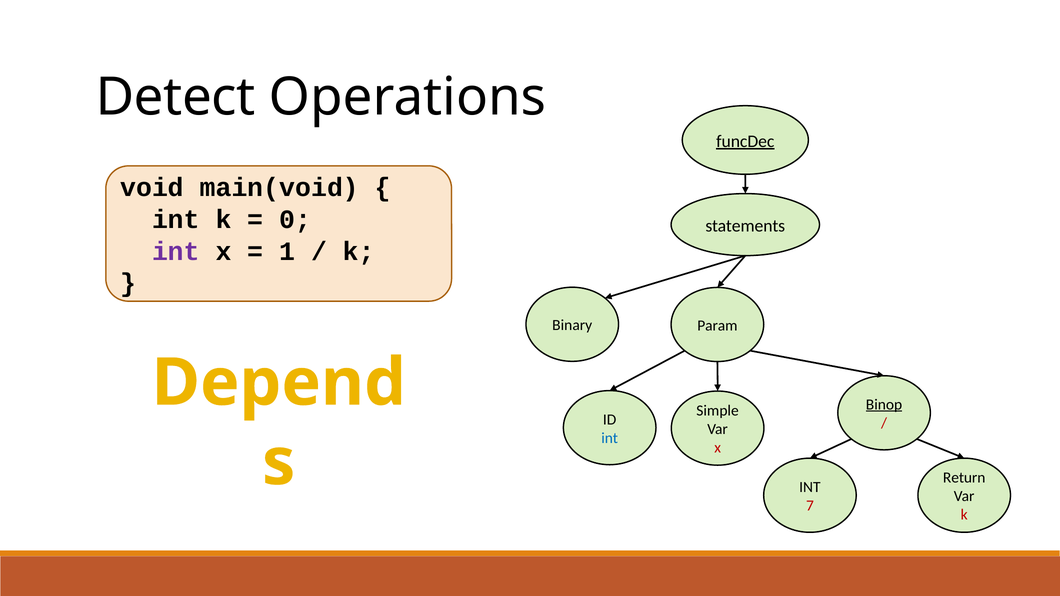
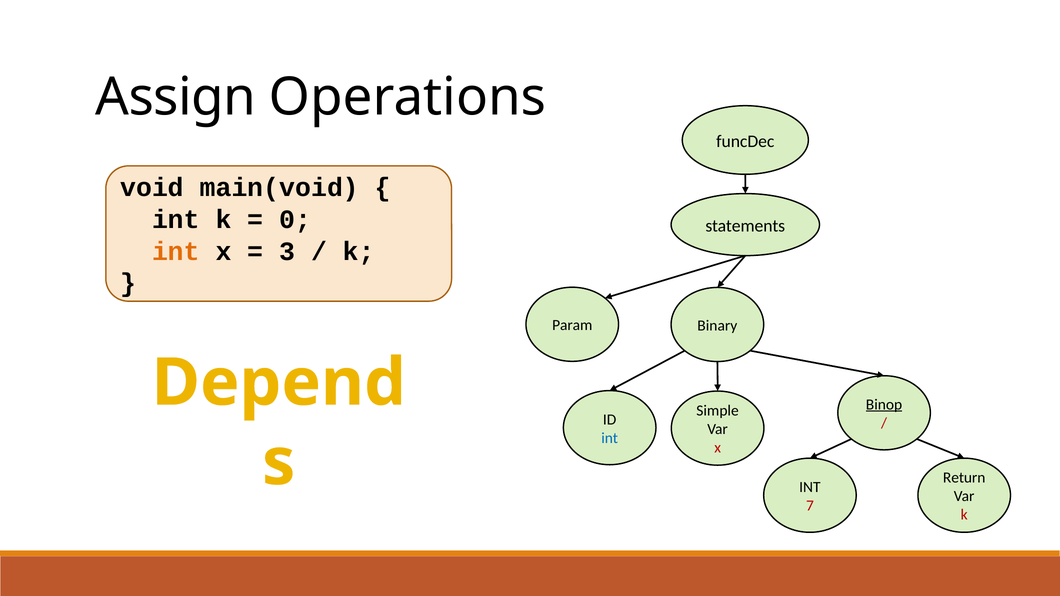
Detect: Detect -> Assign (176, 97)
funcDec underline: present -> none (745, 141)
int colour: purple -> orange (176, 251)
1: 1 -> 3 (287, 251)
Binary: Binary -> Param (572, 325)
Param: Param -> Binary (717, 326)
